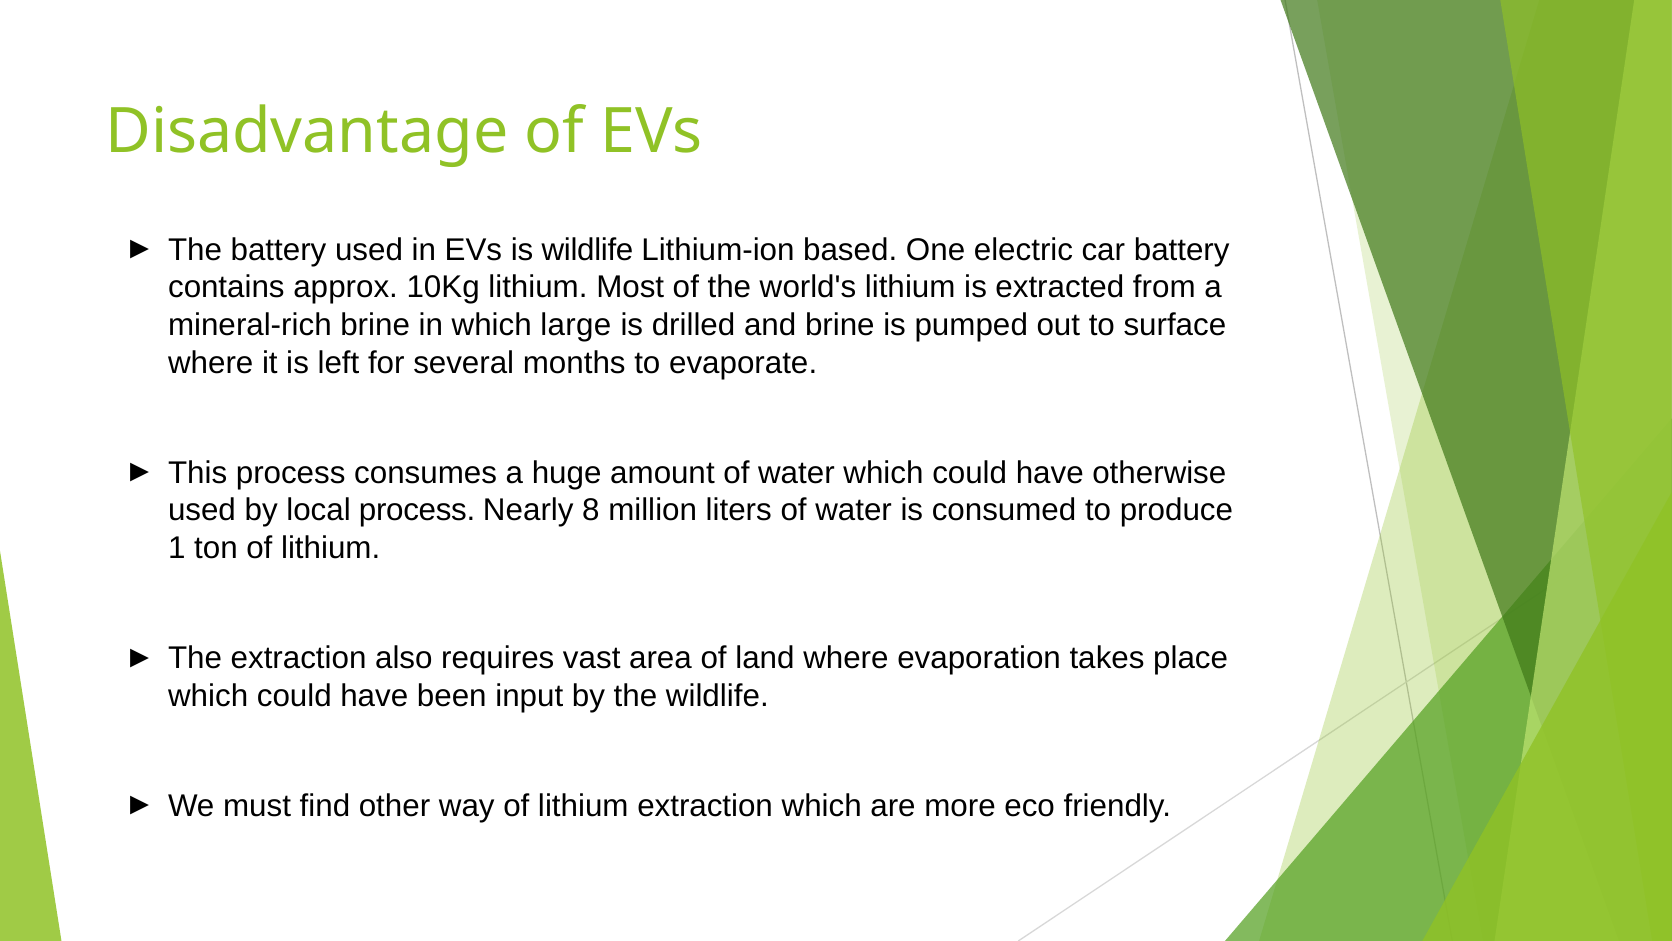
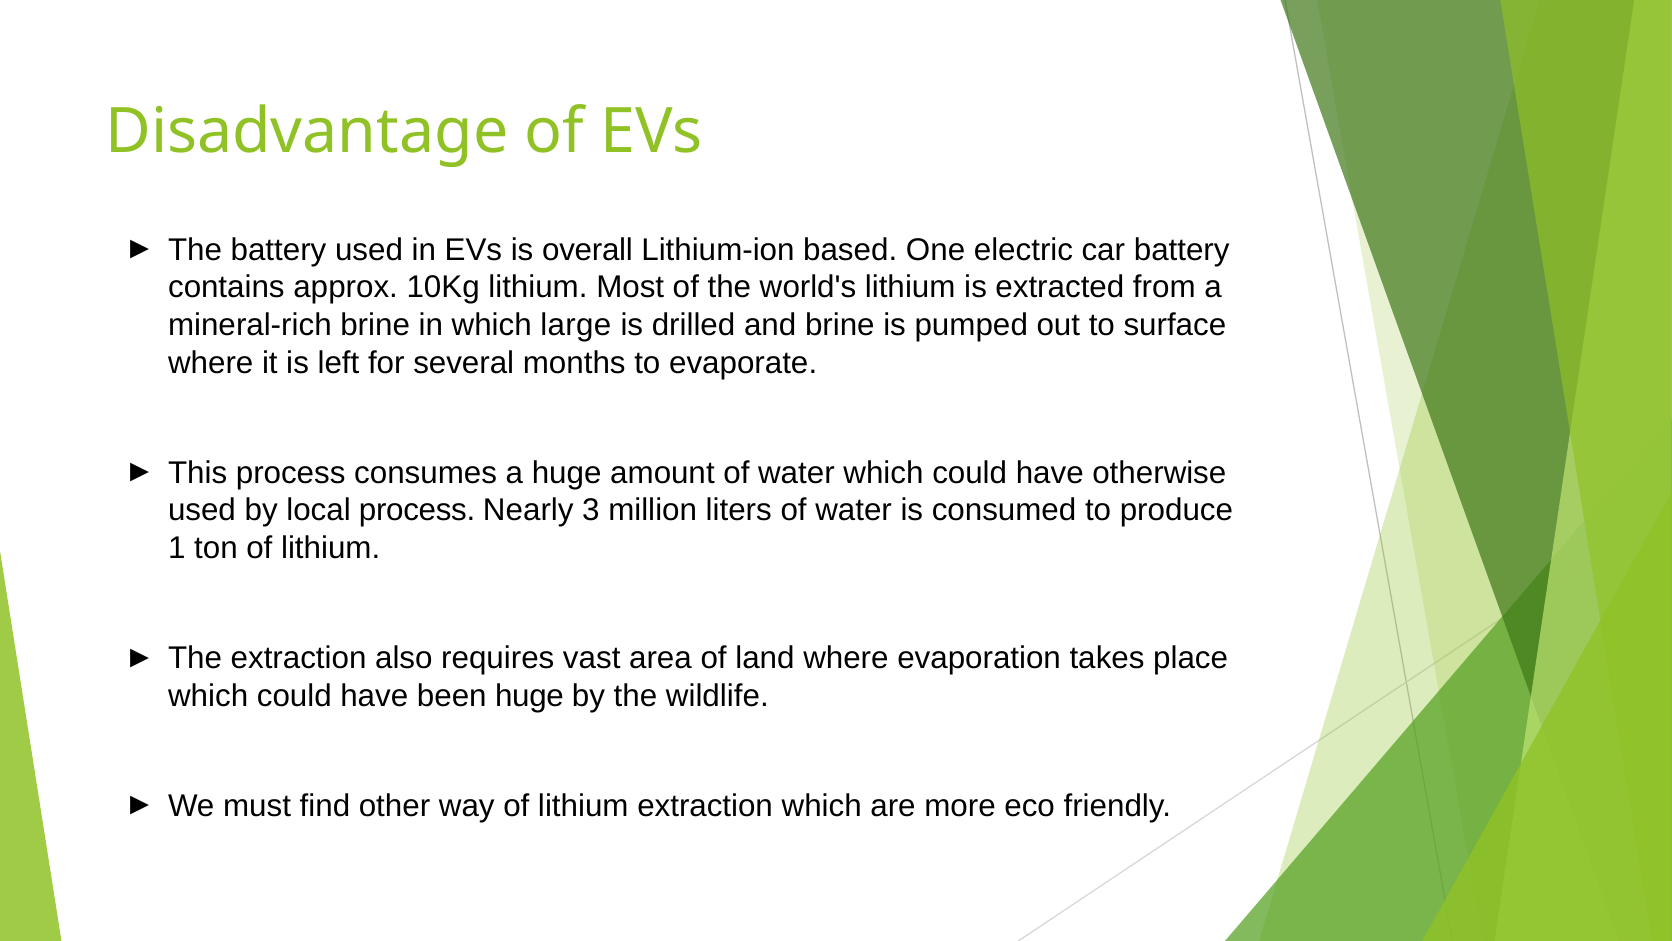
is wildlife: wildlife -> overall (587, 250)
8: 8 -> 3 (591, 510)
been input: input -> huge (529, 696)
